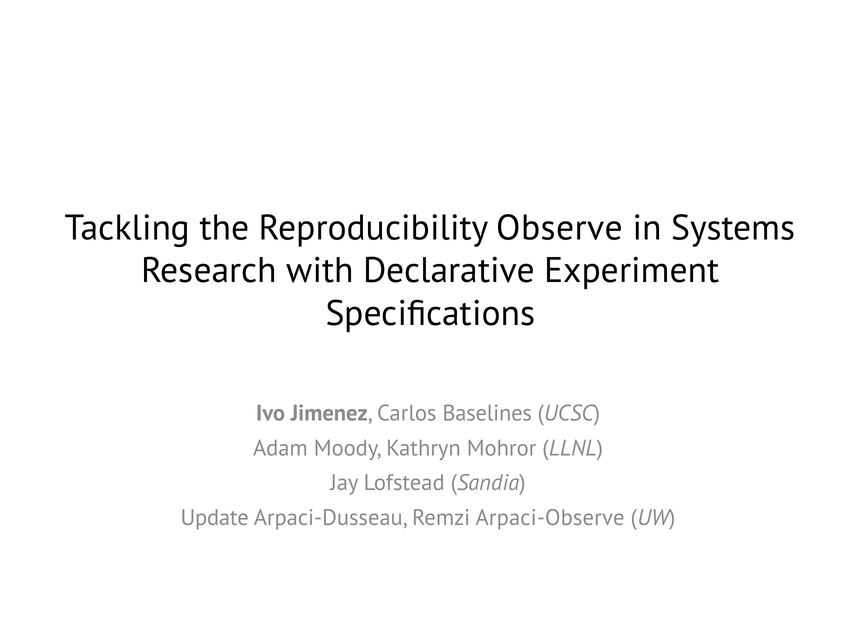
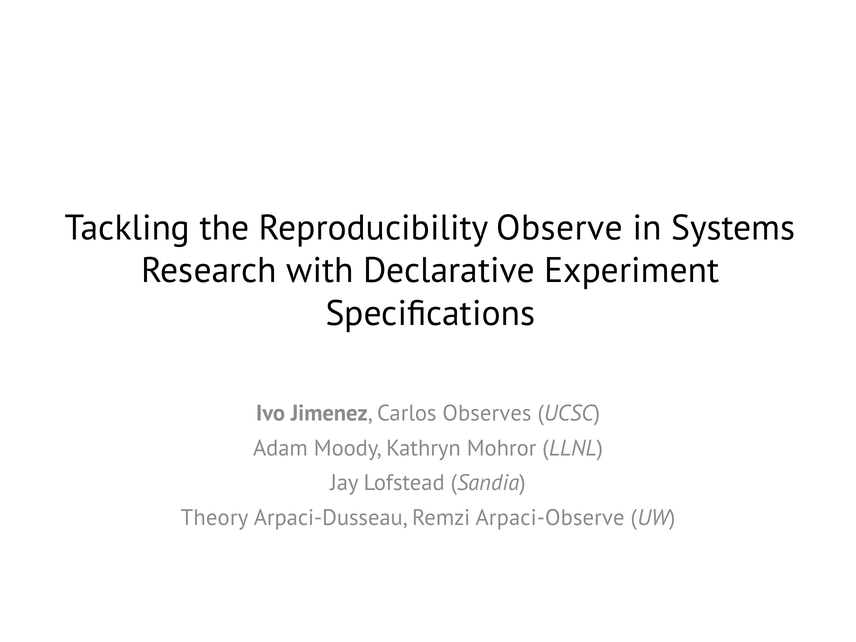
Baselines: Baselines -> Observes (487, 413)
Update: Update -> Theory (214, 518)
